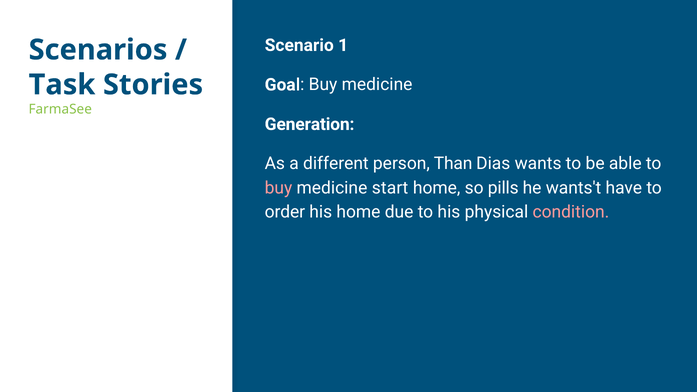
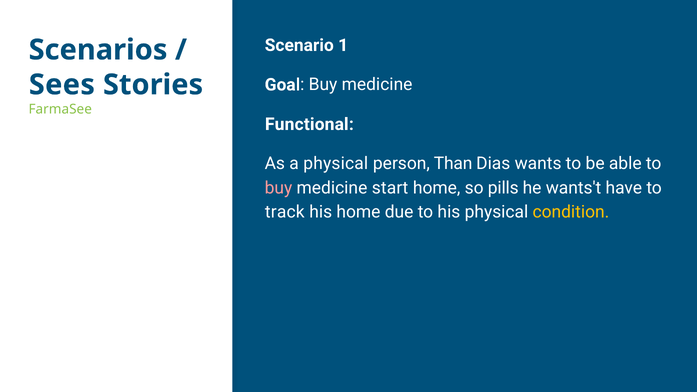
Task: Task -> Sees (62, 85)
Generation: Generation -> Functional (309, 124)
a different: different -> physical (336, 164)
order: order -> track (285, 212)
condition colour: pink -> yellow (571, 212)
